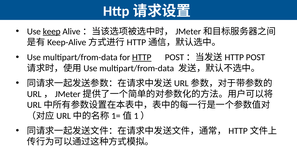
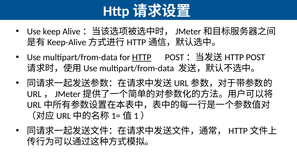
keep underline: present -> none (52, 31)
